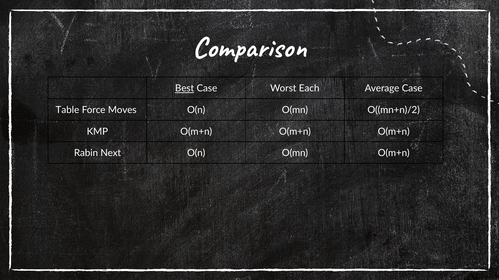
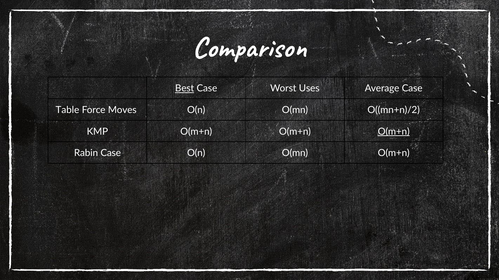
Each: Each -> Uses (309, 89)
O(m+n underline: none -> present (394, 132)
Rabin Next: Next -> Case (111, 153)
